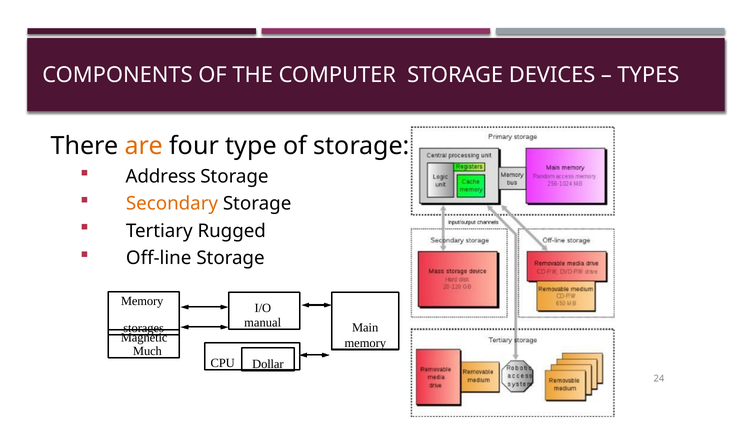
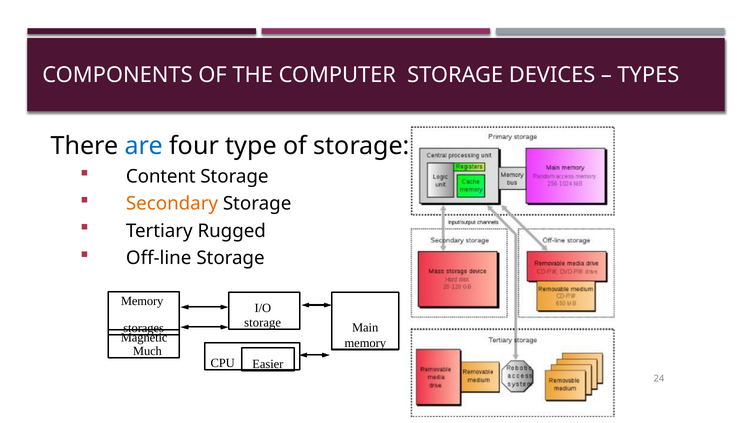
are colour: orange -> blue (144, 146)
Address: Address -> Content (161, 177)
manual: manual -> storage (263, 323)
Dollar: Dollar -> Easier (268, 364)
